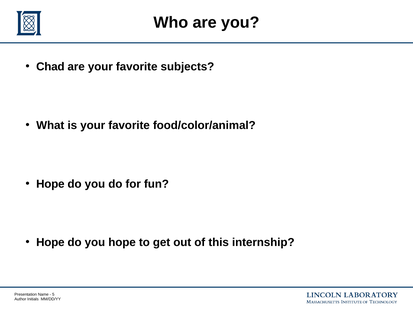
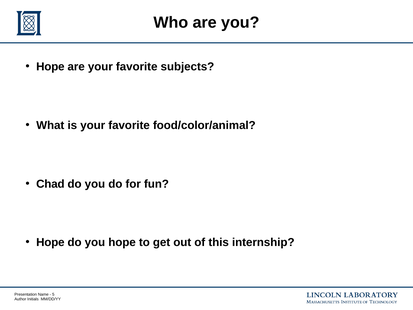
Chad: Chad -> Hope (50, 67)
Hope: Hope -> Chad (50, 184)
